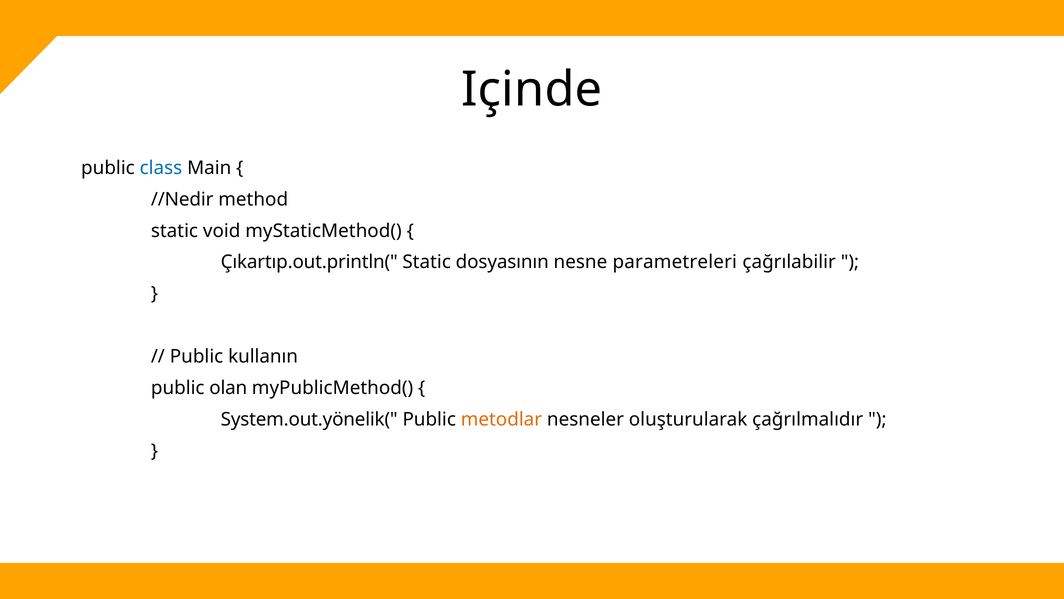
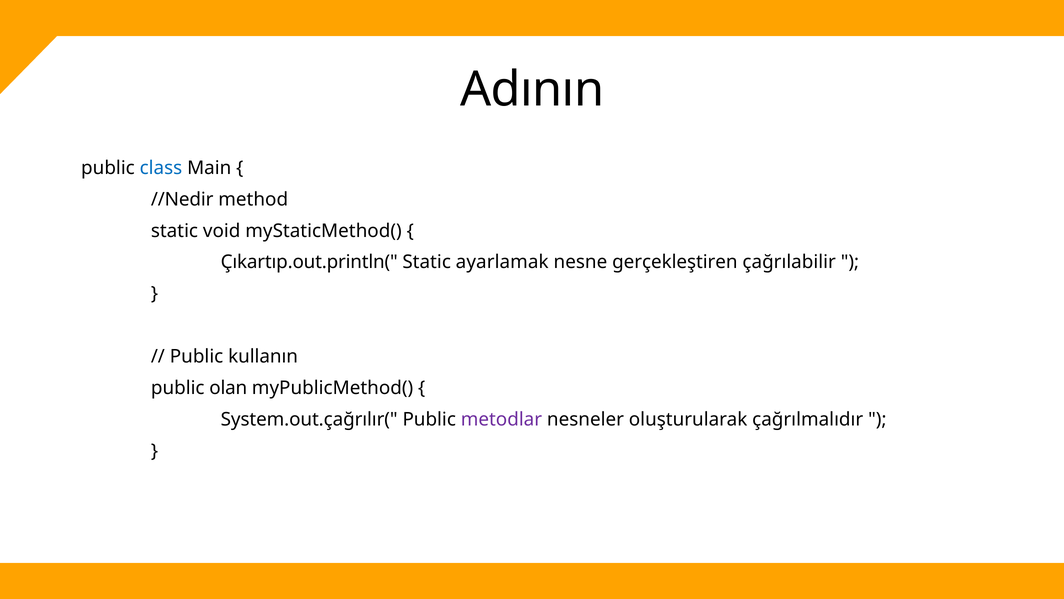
Içinde: Içinde -> Adının (532, 89)
dosyasının: dosyasının -> ayarlamak (502, 262)
parametreleri: parametreleri -> gerçekleştiren (675, 262)
System.out.yönelik(: System.out.yönelik( -> System.out.çağrılır( (309, 419)
metodlar colour: orange -> purple (501, 419)
